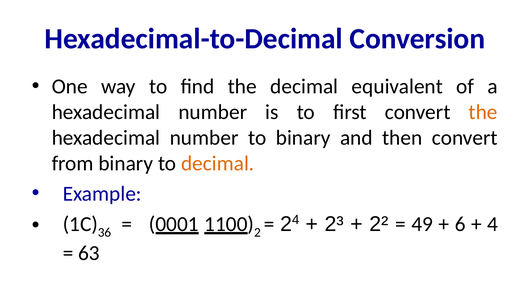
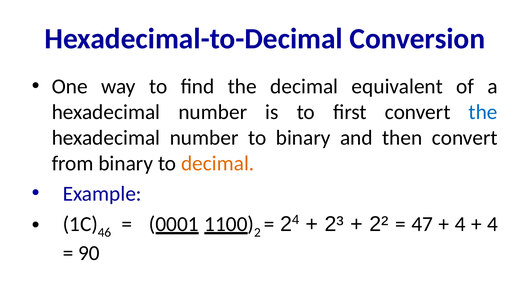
the colour: orange -> blue (483, 112)
36: 36 -> 46 (104, 232)
49: 49 -> 47 (422, 224)
6: 6 -> 4 (460, 224)
63: 63 -> 90 (89, 253)
